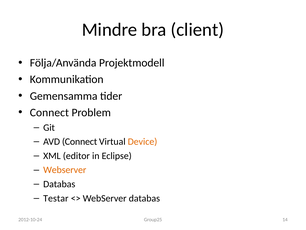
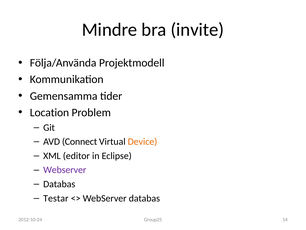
client: client -> invite (197, 30)
Connect: Connect -> Location (49, 112)
Webserver colour: orange -> purple (65, 170)
